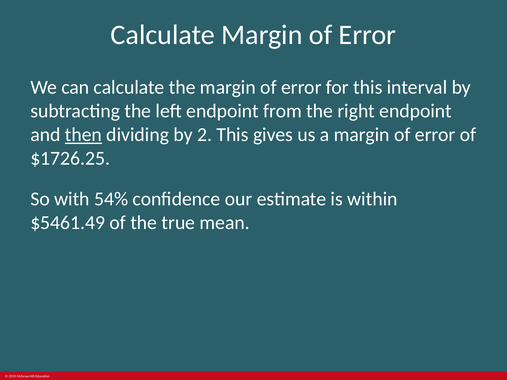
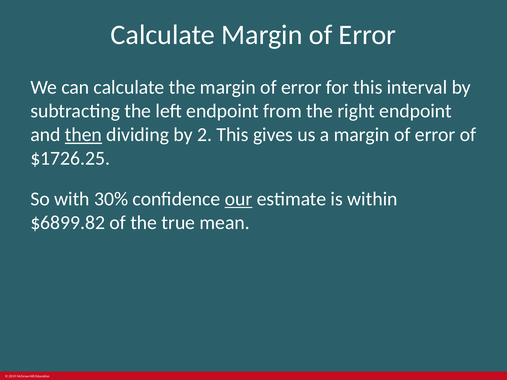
54%: 54% -> 30% (111, 199)
our underline: none -> present (239, 199)
$5461.49: $5461.49 -> $6899.82 (68, 223)
